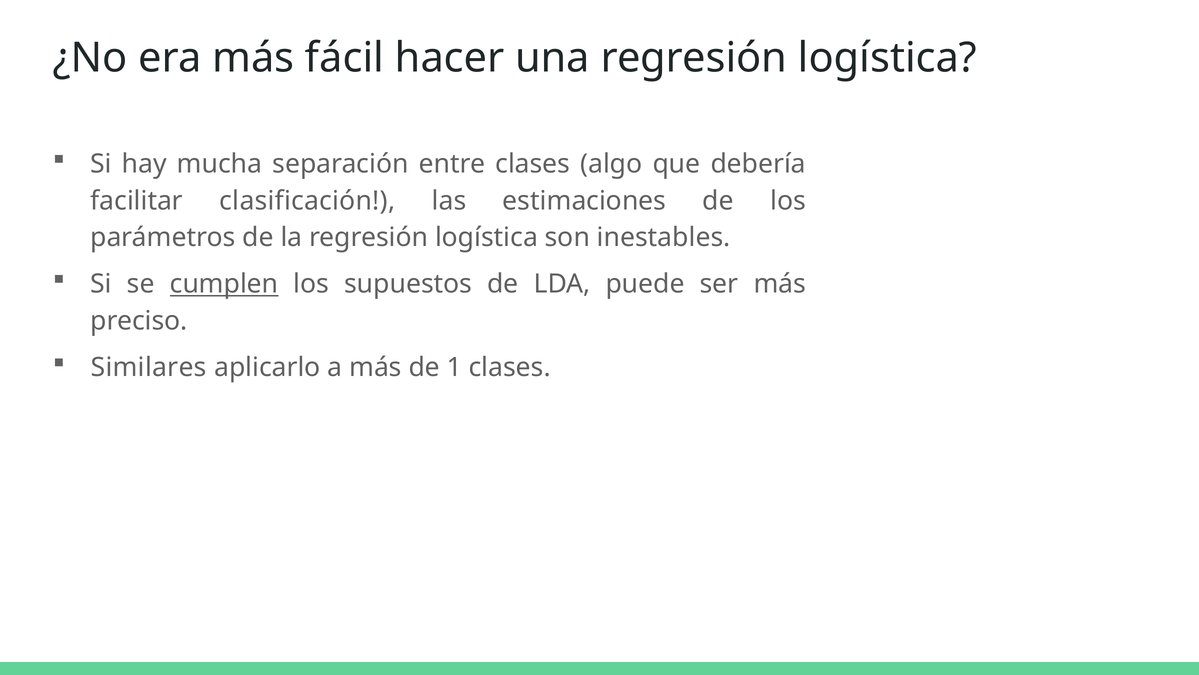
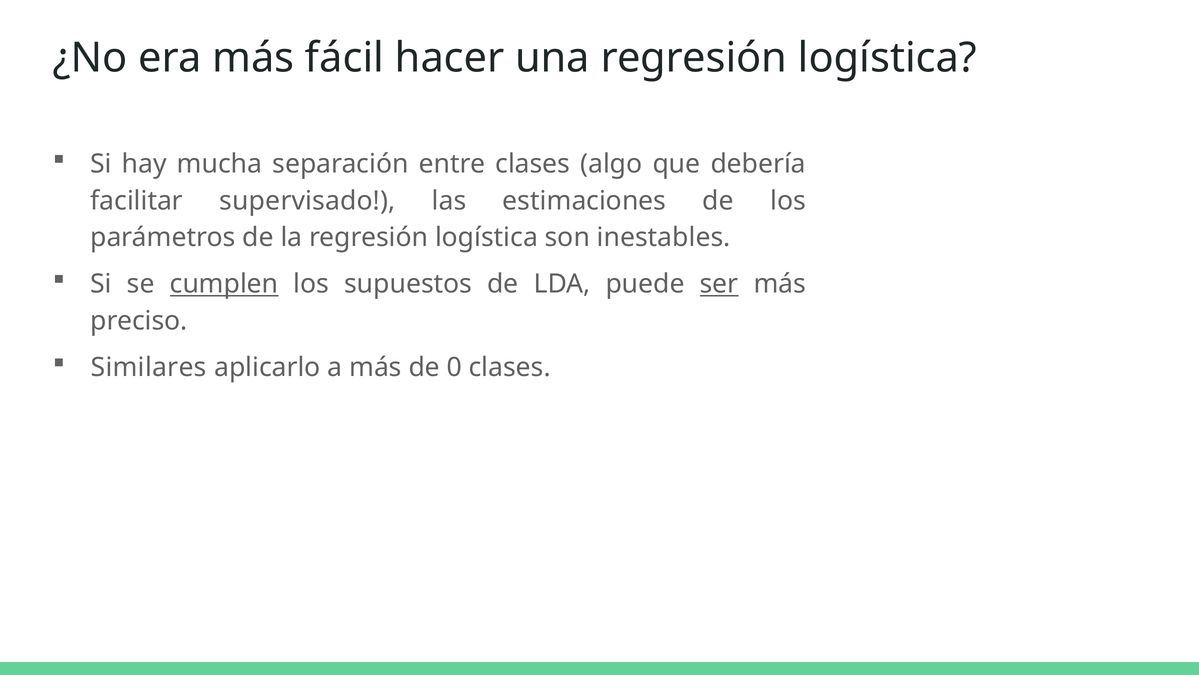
clasificación: clasificación -> supervisado (307, 201)
ser underline: none -> present (719, 284)
1: 1 -> 0 (454, 367)
